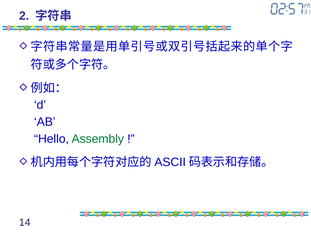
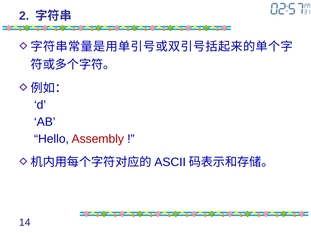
Assembly colour: green -> red (98, 139)
